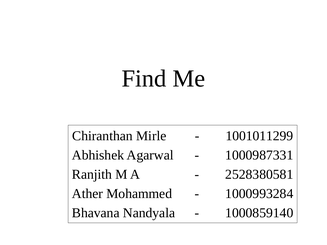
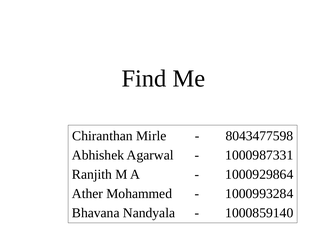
1001011299: 1001011299 -> 8043477598 (259, 136)
2528380581: 2528380581 -> 1000929864 (259, 174)
